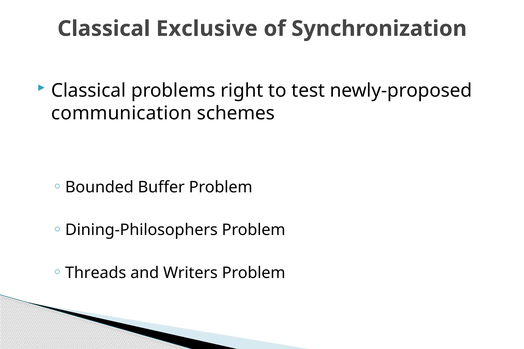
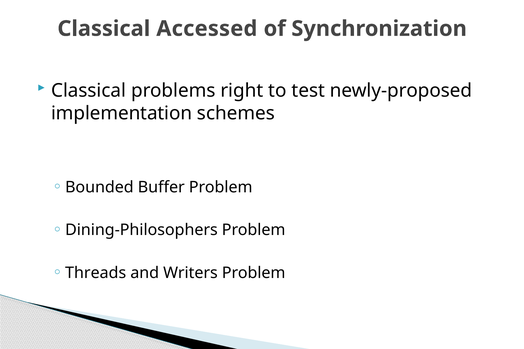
Exclusive: Exclusive -> Accessed (207, 29)
communication: communication -> implementation (122, 113)
